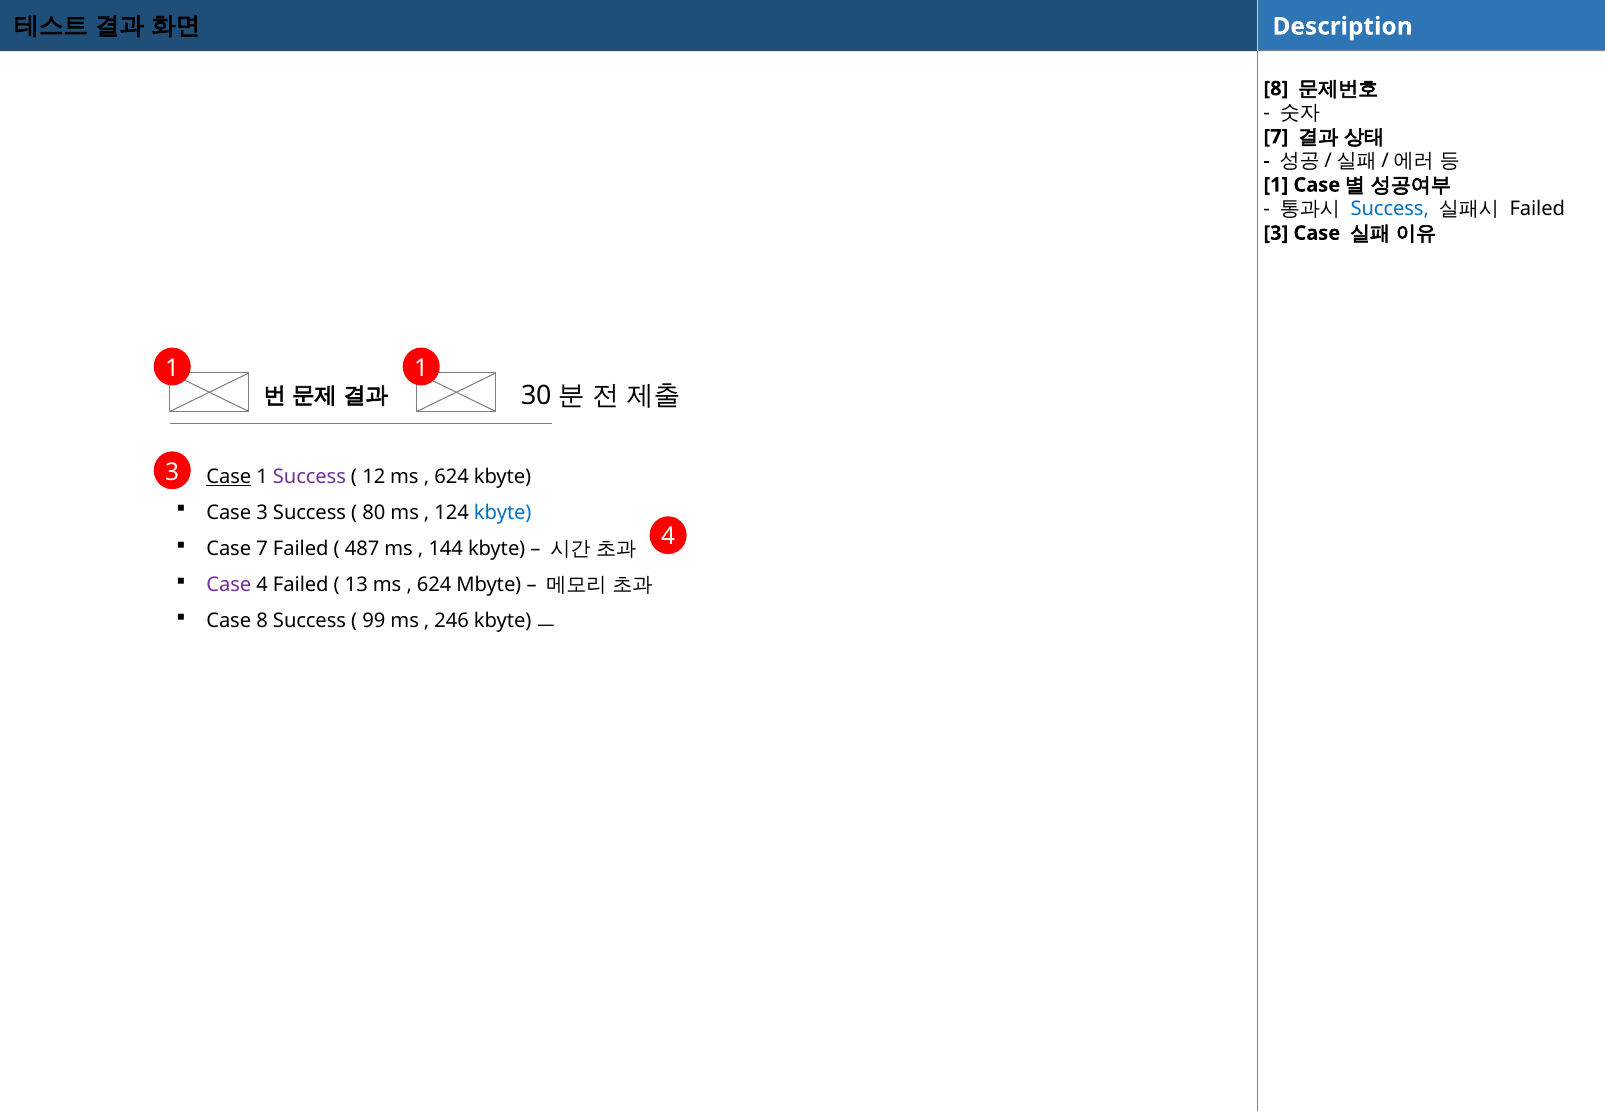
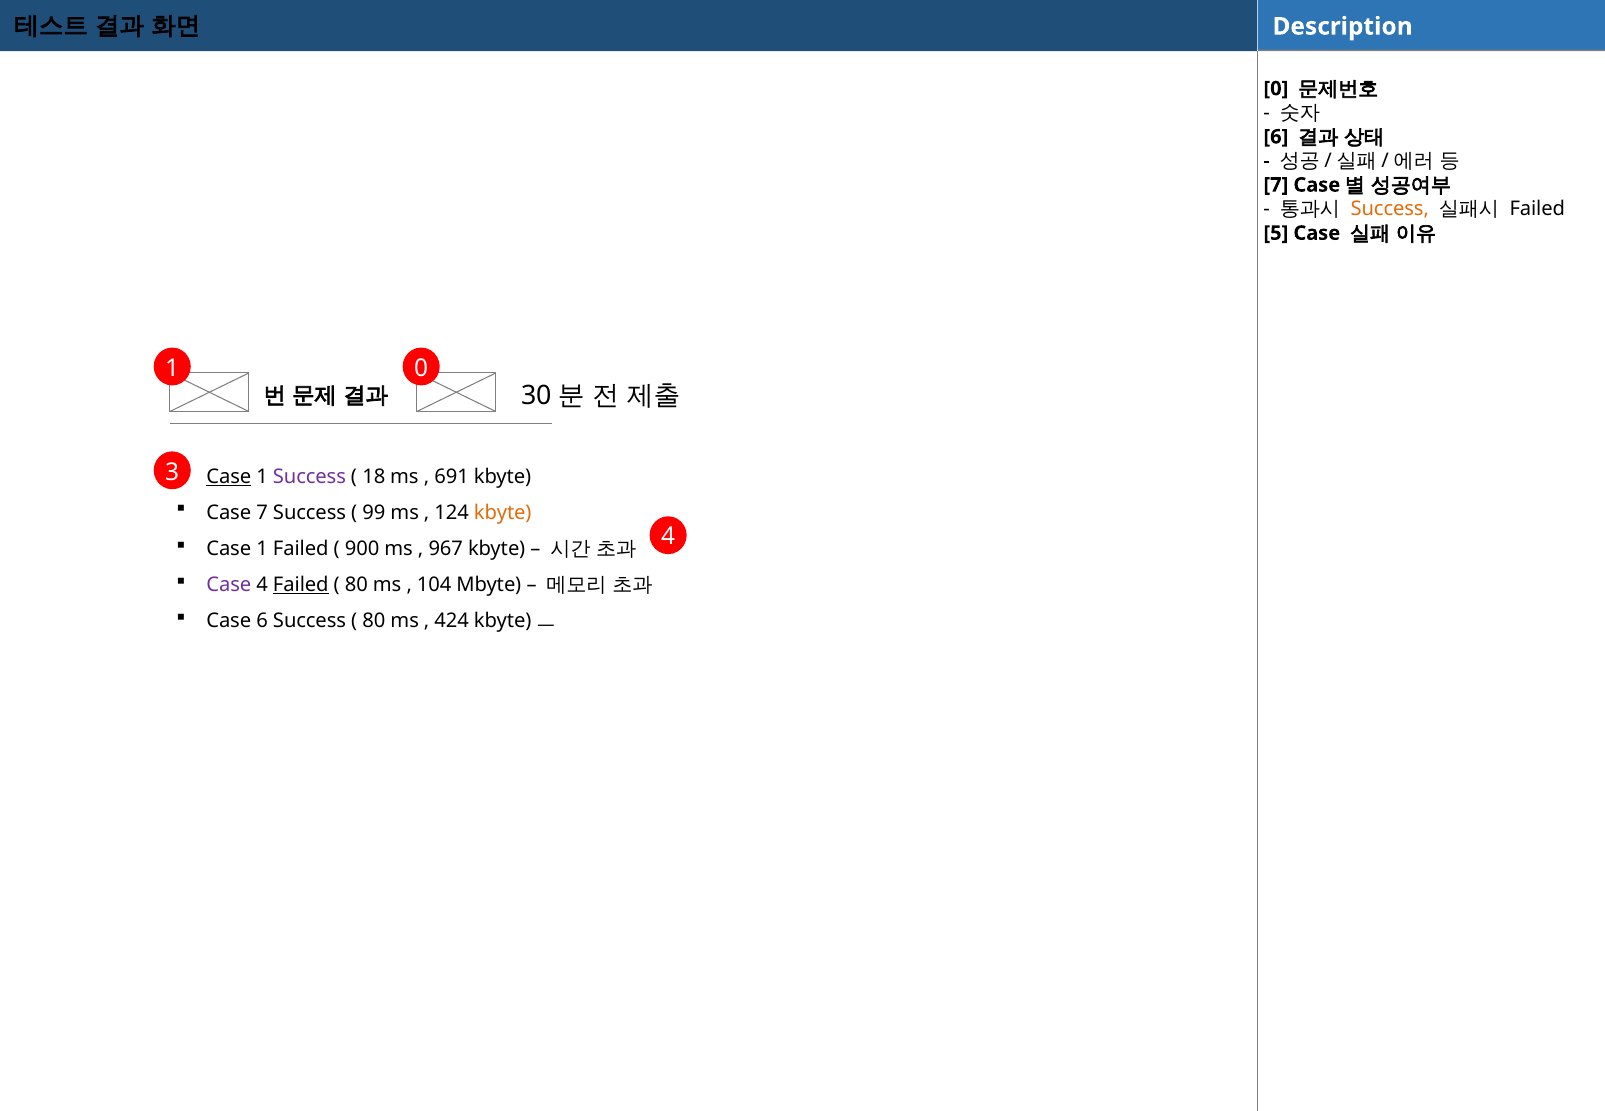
8: 8 -> 0 (1276, 89)
7: 7 -> 6 (1276, 137)
1: 1 -> 7 (1276, 185)
Success colour: blue -> orange (1390, 209)
3: 3 -> 5 (1276, 233)
1 1: 1 -> 0 (421, 368)
12: 12 -> 18 (374, 477)
624: 624 -> 691 (452, 477)
Case 3: 3 -> 7 (262, 513)
80: 80 -> 99 (374, 513)
kbyte colour: blue -> orange (503, 513)
7: 7 -> 1 (262, 549)
487: 487 -> 900 (362, 549)
144: 144 -> 967 (446, 549)
Failed underline: none -> present (301, 585)
13: 13 -> 80 (356, 585)
624: 624 -> 104 (434, 585)
Case 8: 8 -> 6 (262, 621)
99: 99 -> 80 (374, 621)
246: 246 -> 424 (452, 621)
